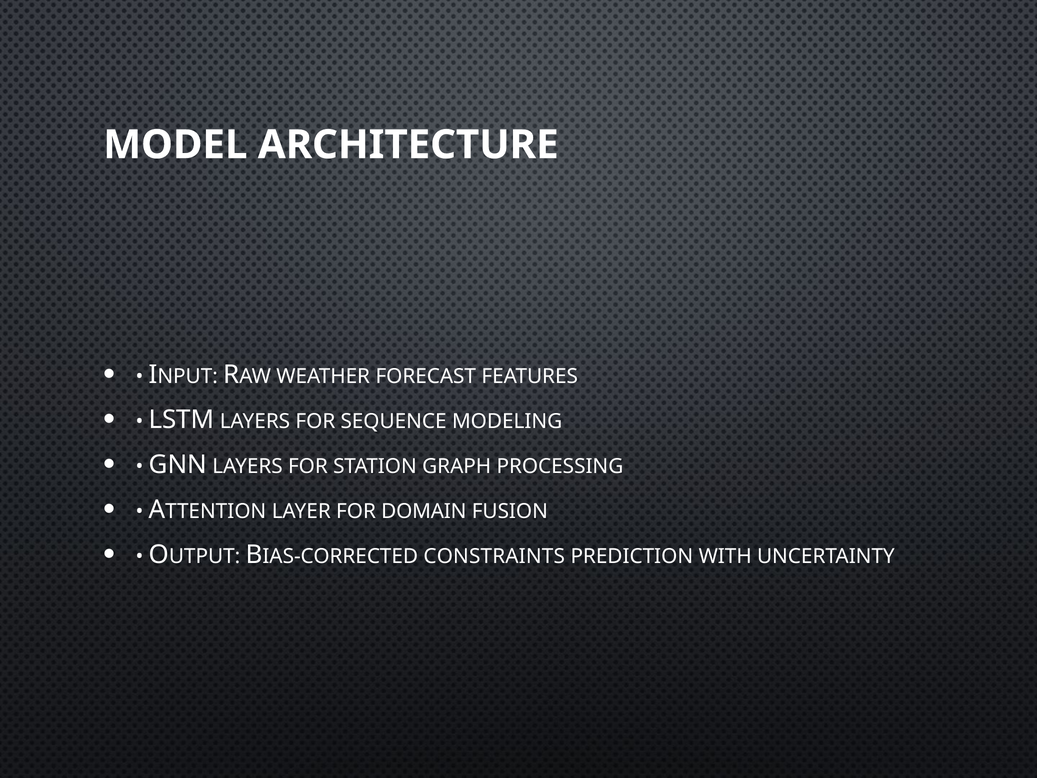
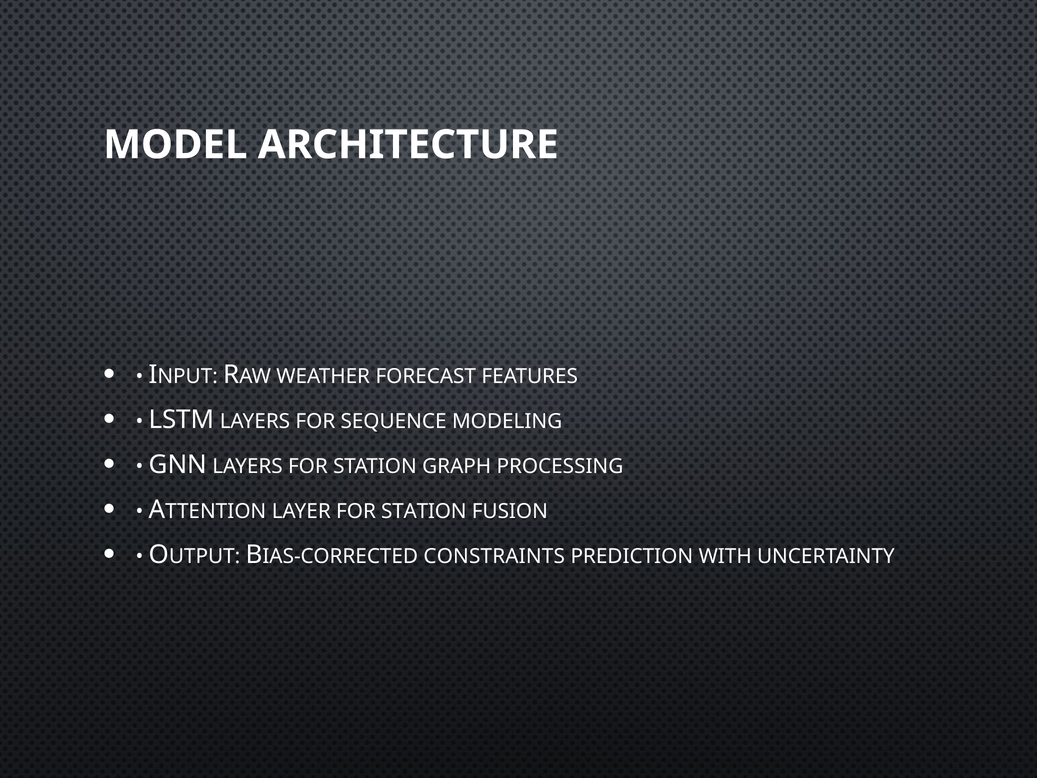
LAYER FOR DOMAIN: DOMAIN -> STATION (424, 511)
